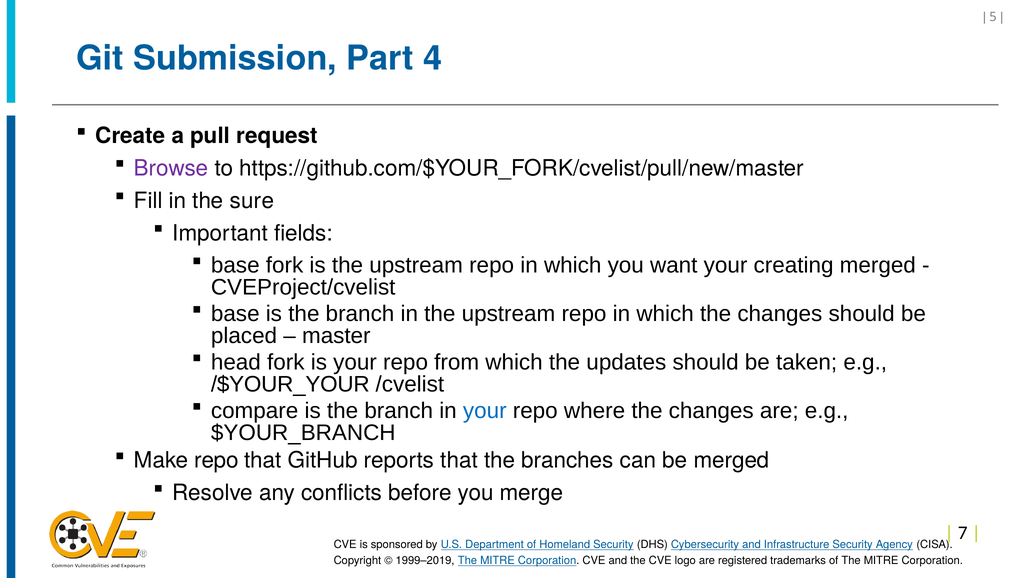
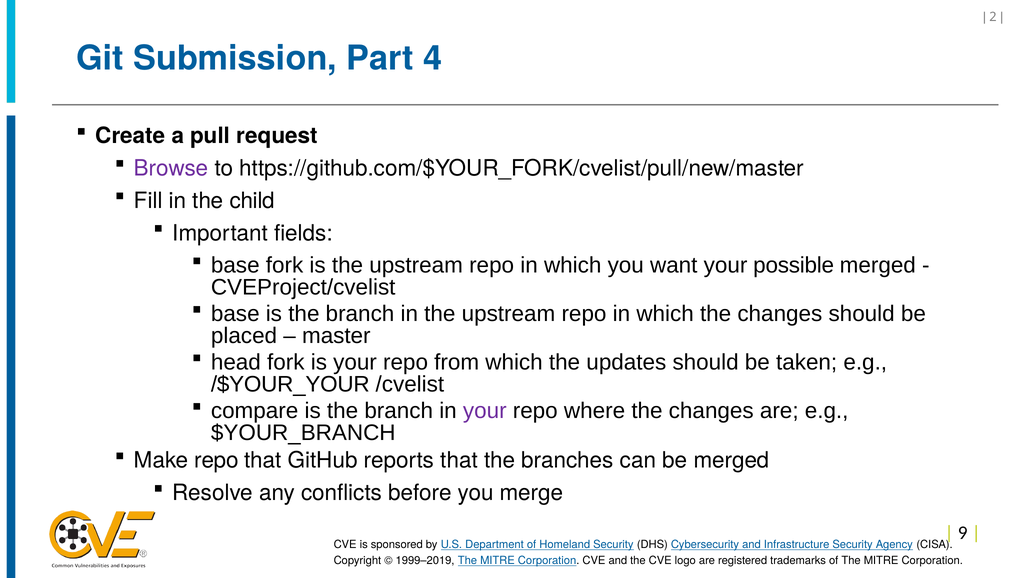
5: 5 -> 2 (993, 17)
sure: sure -> child (252, 201)
creating: creating -> possible (794, 265)
your colour: blue -> purple (485, 411)
7: 7 -> 9 (963, 533)
